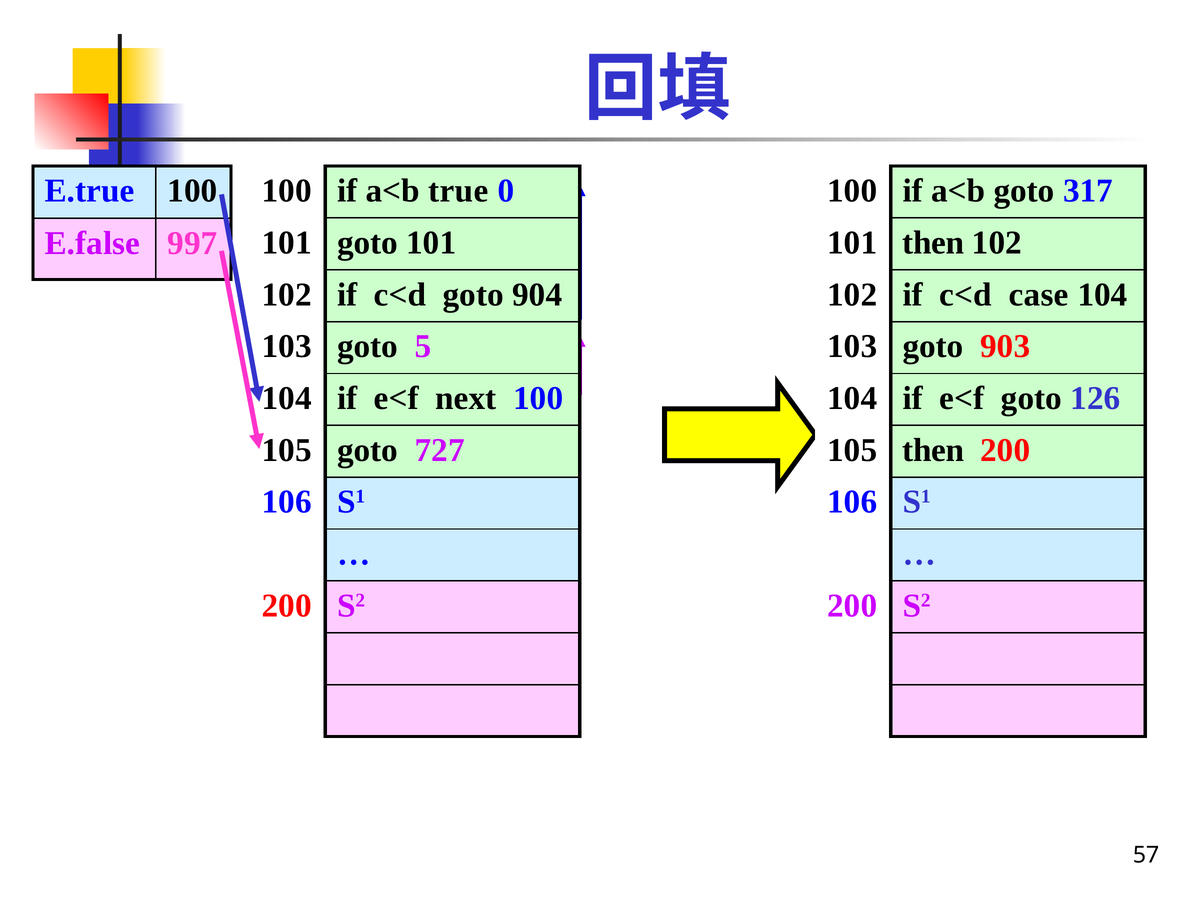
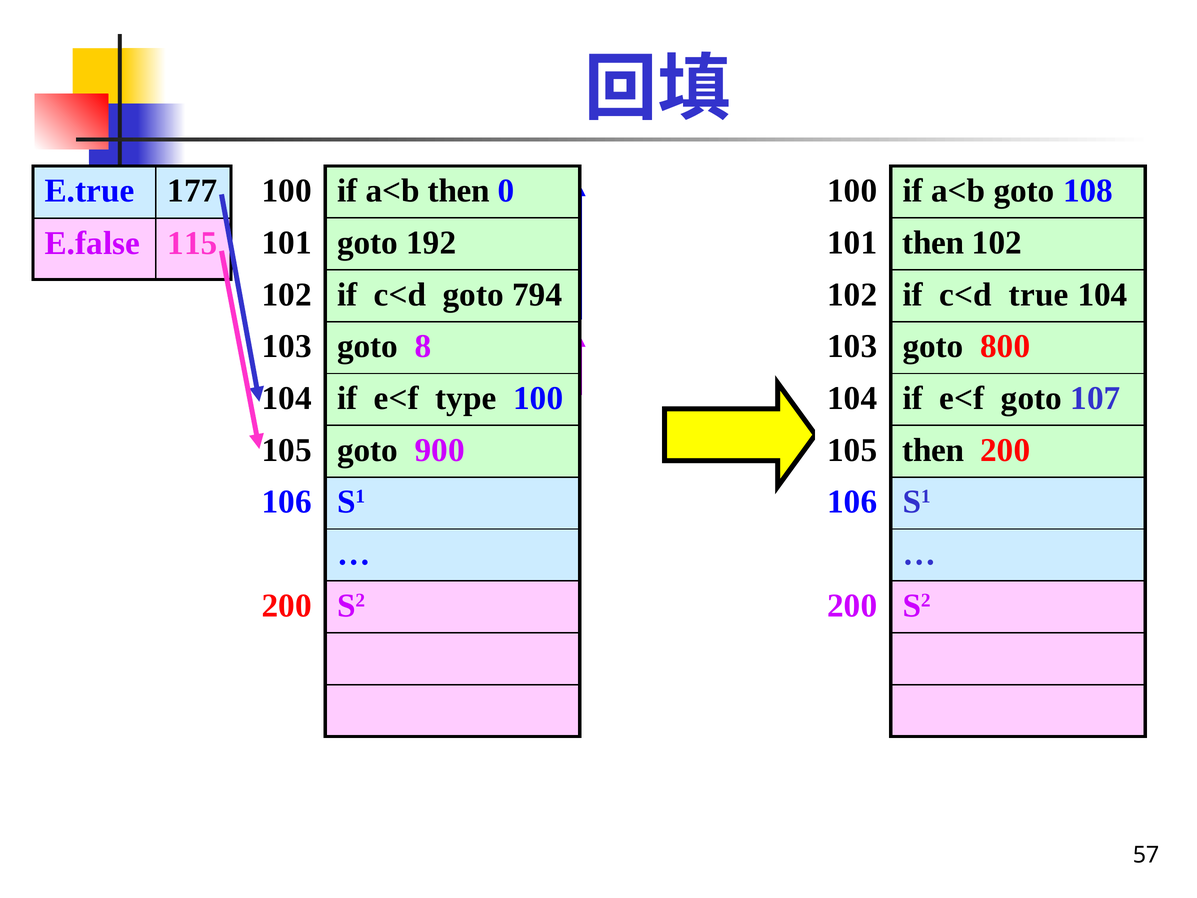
E.true 100: 100 -> 177 (192, 191)
a<b true: true -> then (459, 191)
317: 317 -> 108 (1088, 191)
goto 101: 101 -> 192 (431, 243)
997: 997 -> 115 (192, 243)
904: 904 -> 794 (537, 294)
case: case -> true (1039, 294)
5: 5 -> 8 (423, 346)
903: 903 -> 800 (1005, 346)
next: next -> type (466, 398)
126: 126 -> 107 (1095, 398)
727: 727 -> 900 (440, 450)
